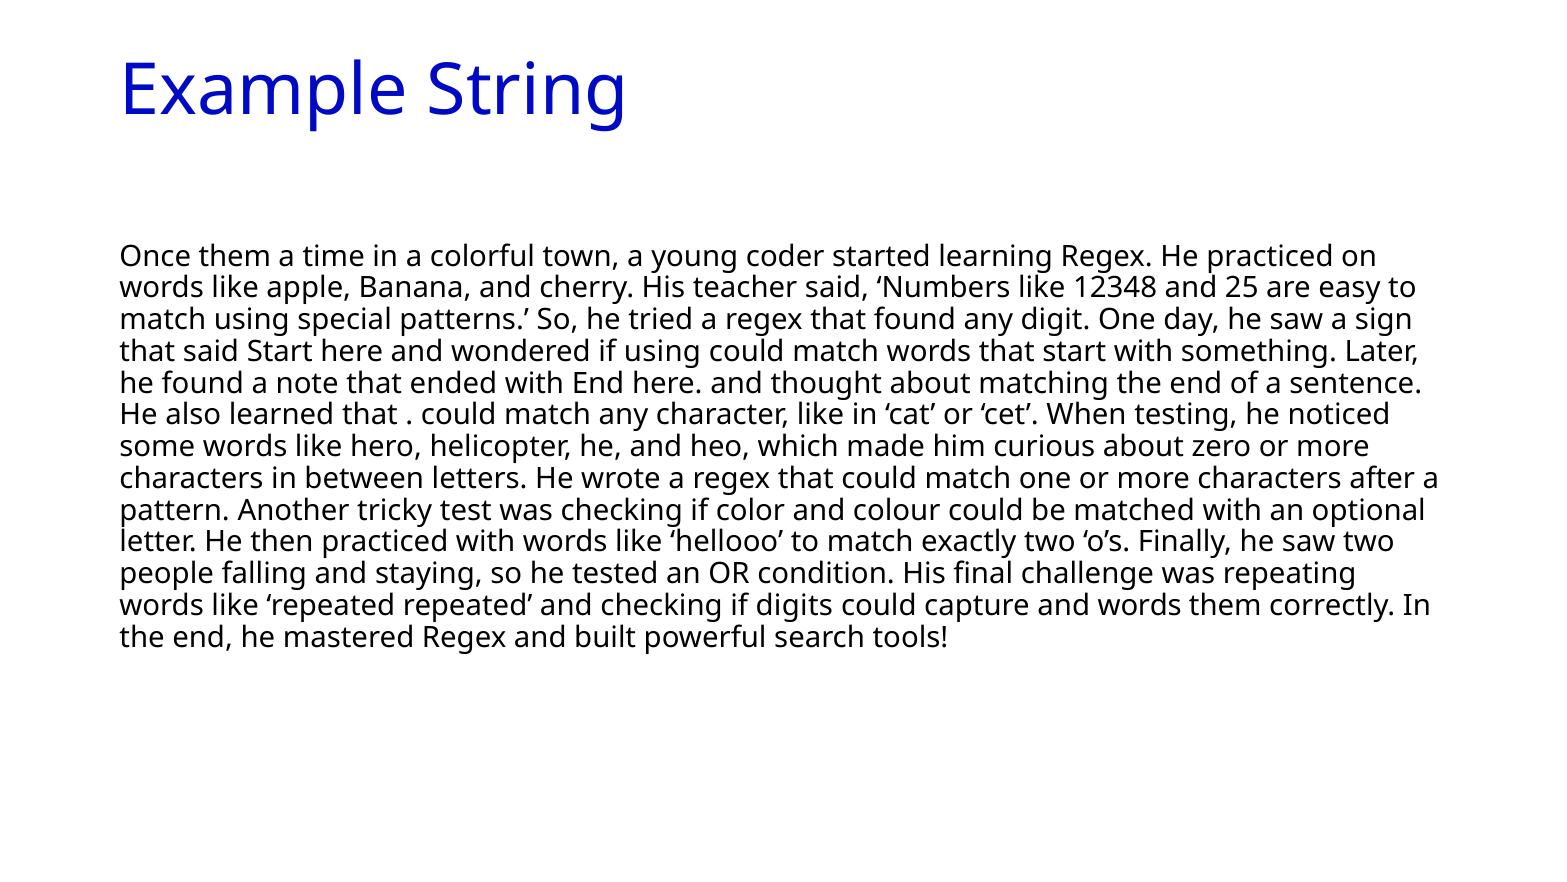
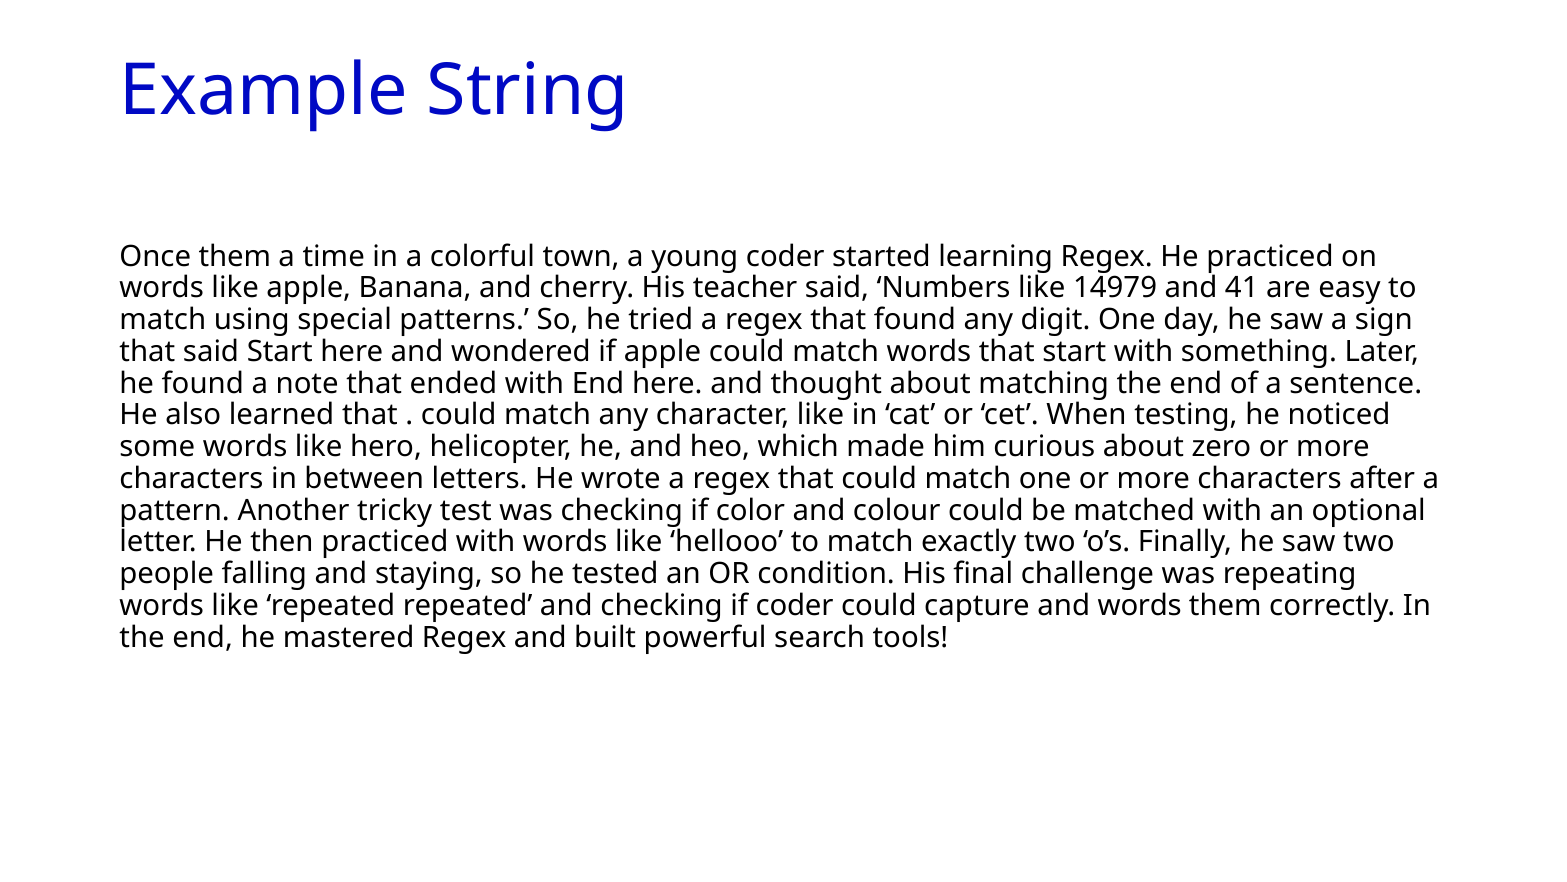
12348: 12348 -> 14979 (1115, 288)
25: 25 -> 41 (1242, 288)
if using: using -> apple (662, 351)
if digits: digits -> coder (795, 605)
